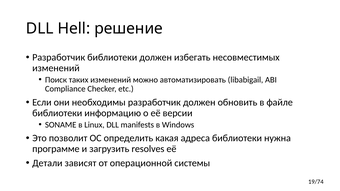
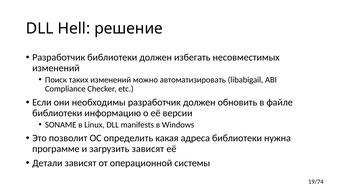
загрузить resolves: resolves -> зависят (148, 149)
